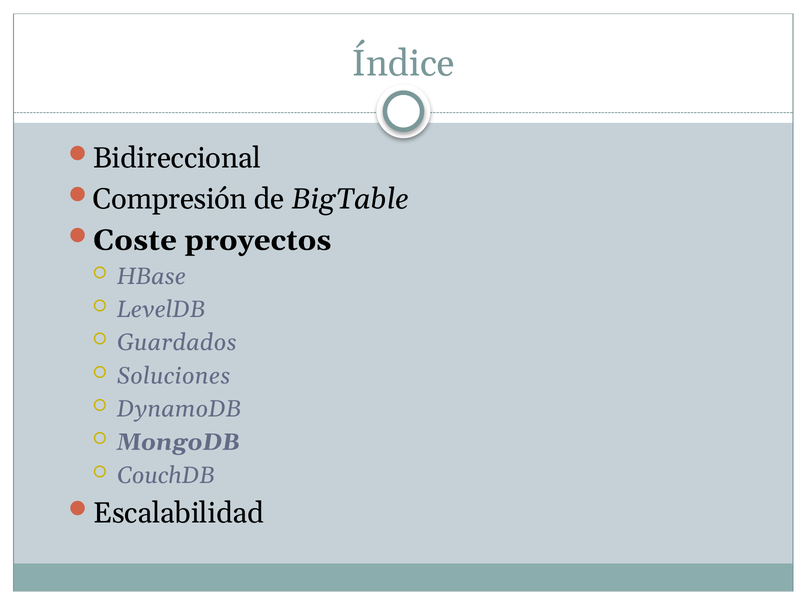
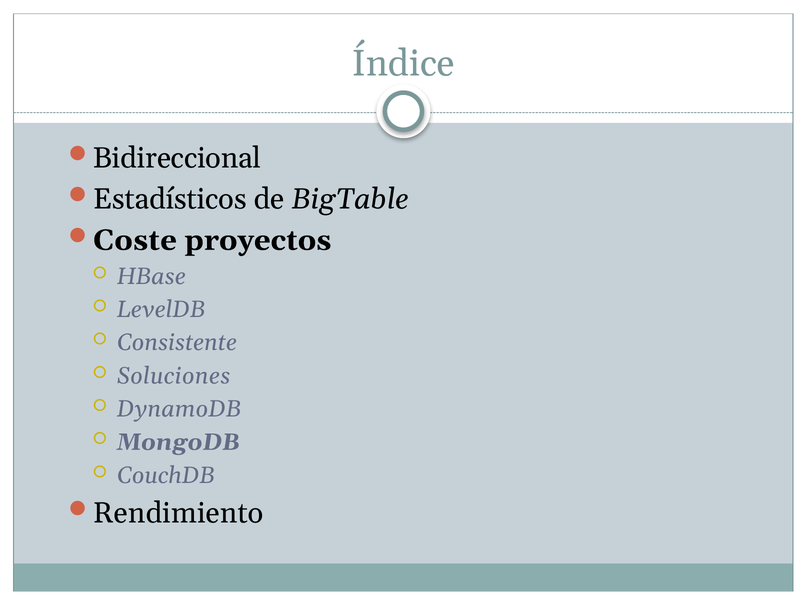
Compresión: Compresión -> Estadísticos (170, 199)
Guardados: Guardados -> Consistente (177, 343)
Escalabilidad: Escalabilidad -> Rendimiento (178, 514)
